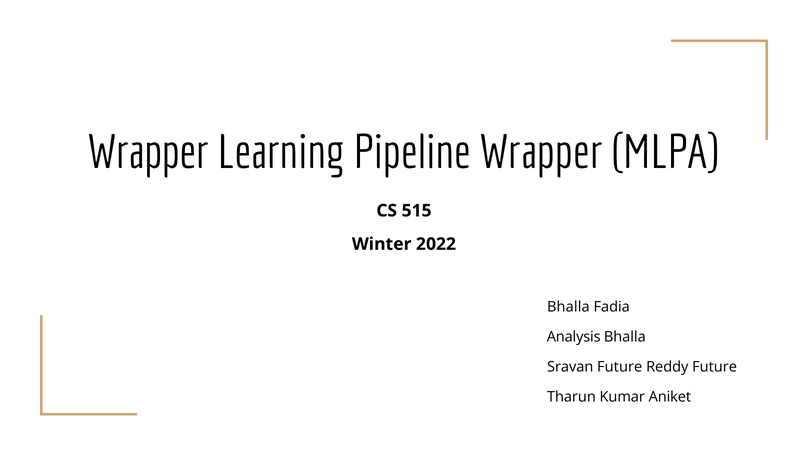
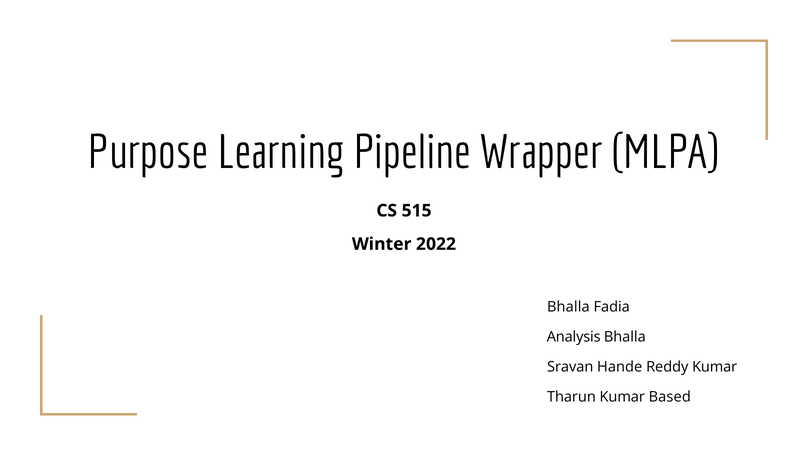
Wrapper: Wrapper -> Purpose (148, 153)
Sravan Future: Future -> Hande (620, 367)
Reddy Future: Future -> Kumar (715, 367)
Aniket: Aniket -> Based (670, 397)
